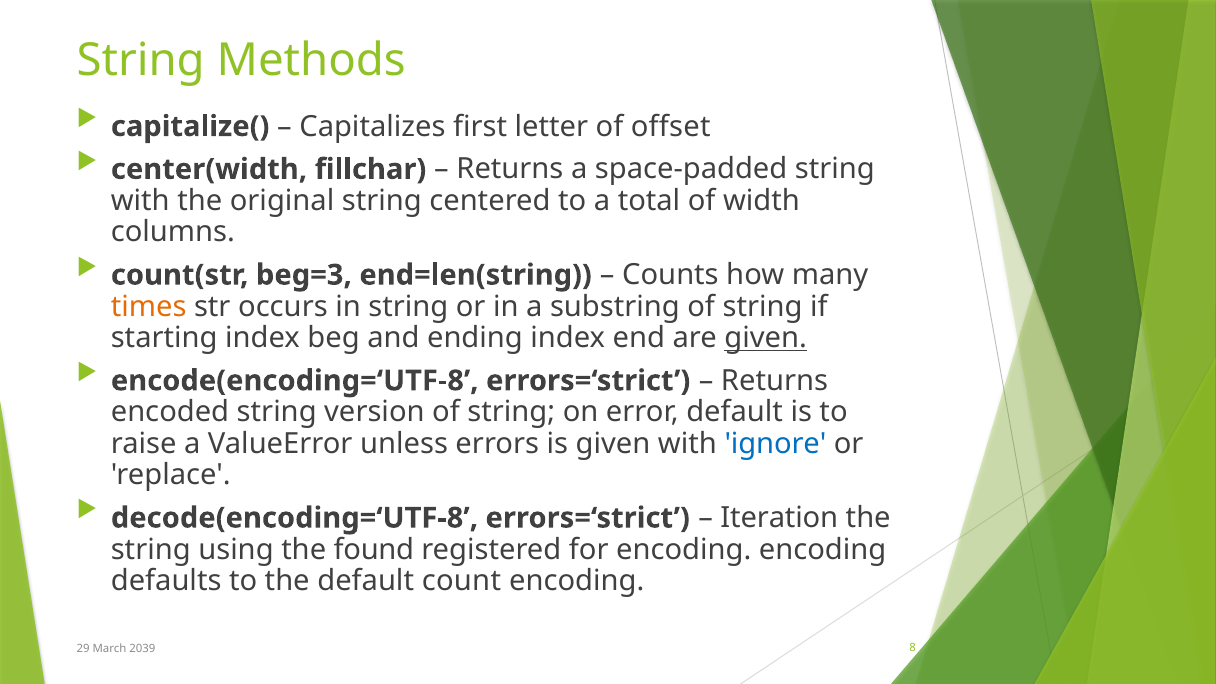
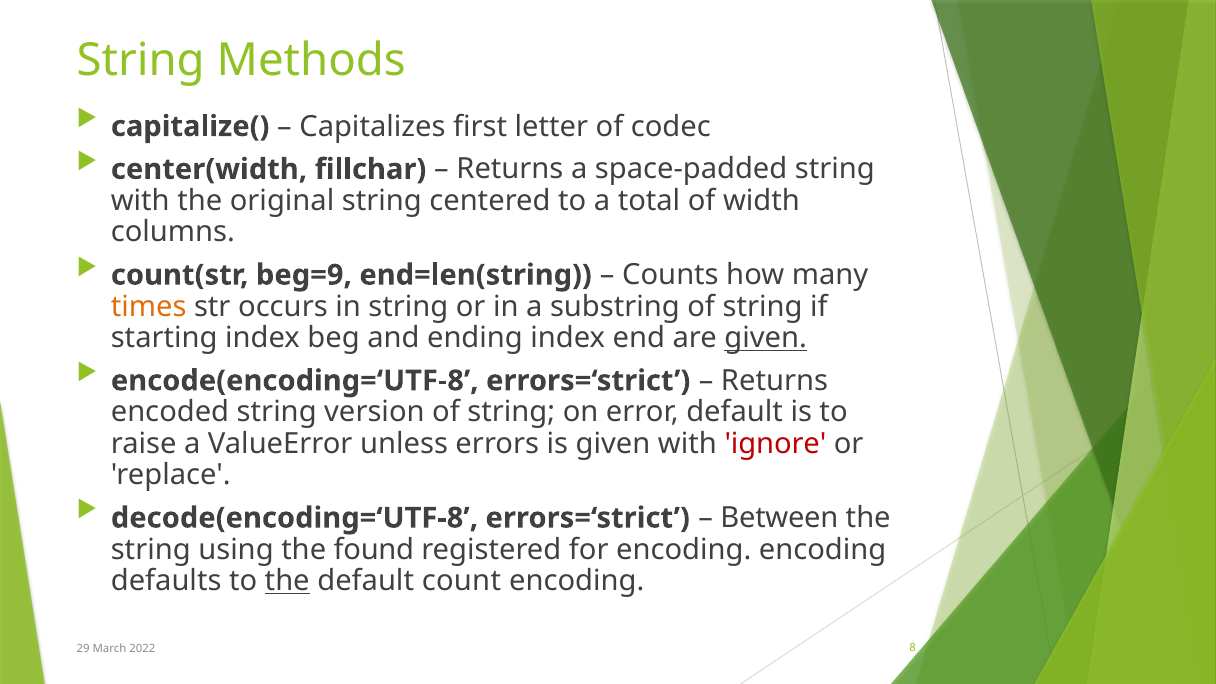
offset: offset -> codec (671, 126)
beg=3: beg=3 -> beg=9 (304, 275)
ignore colour: blue -> red (775, 444)
Iteration: Iteration -> Between (779, 518)
the underline: none -> present (287, 581)
2039: 2039 -> 2022 (142, 648)
